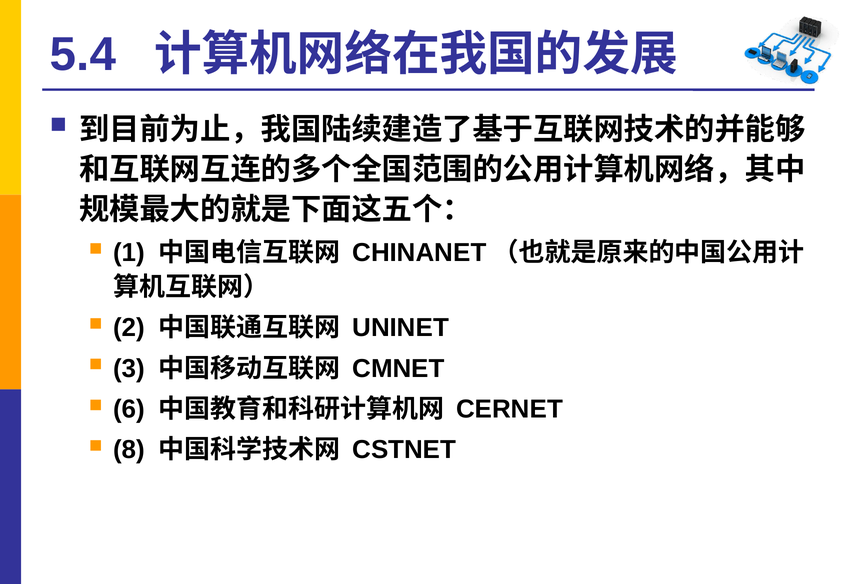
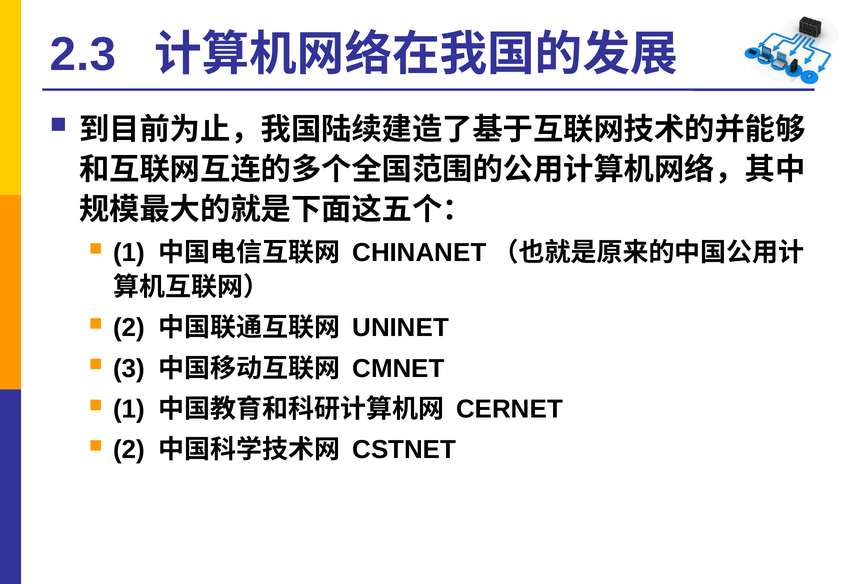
5.4: 5.4 -> 2.3 (83, 54)
6: 6 -> 1 (129, 409)
8: 8 -> 2 (129, 450)
